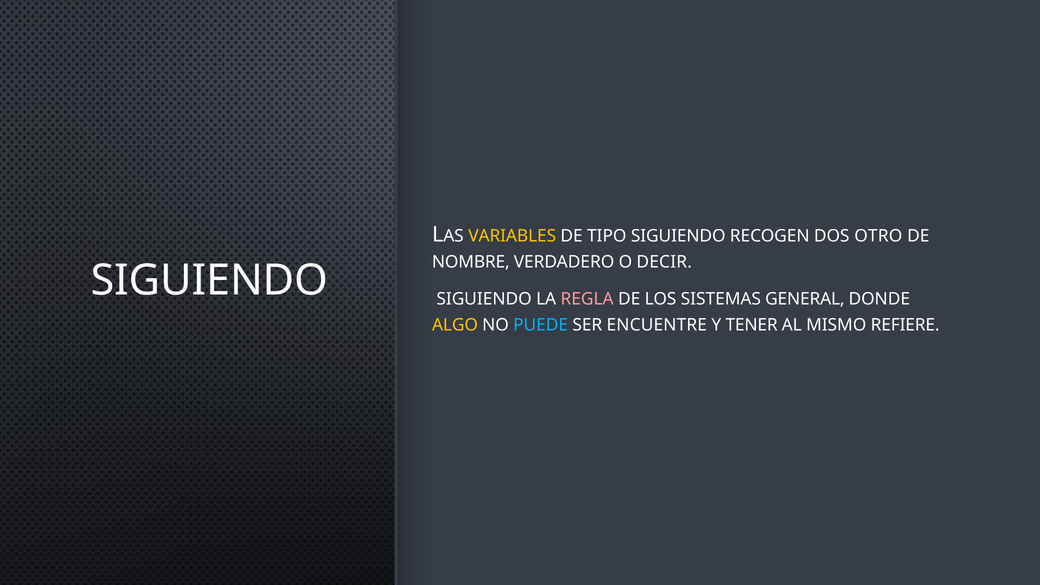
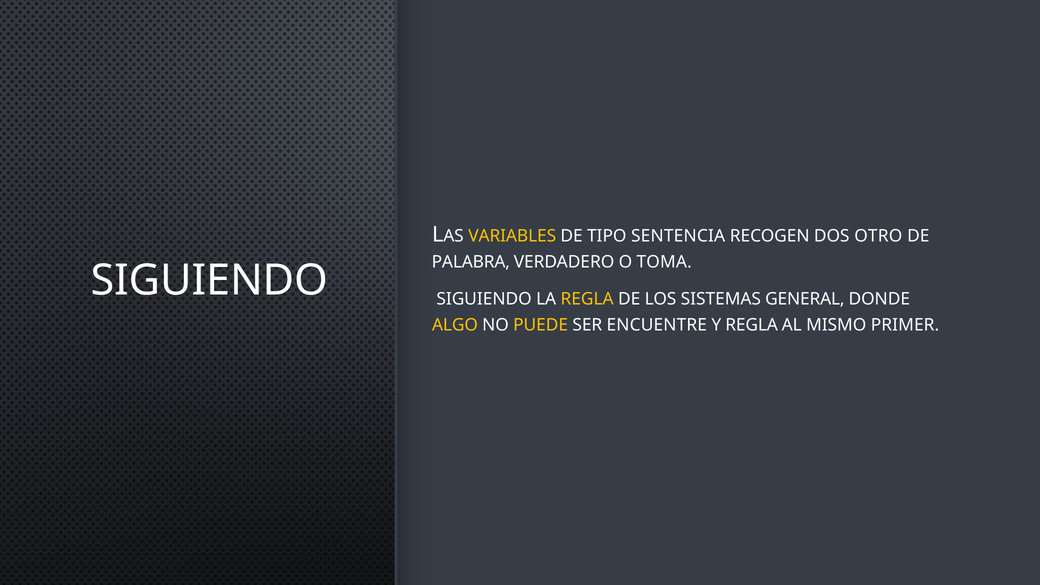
TIPO SIGUIENDO: SIGUIENDO -> SENTENCIA (678, 236)
NOMBRE: NOMBRE -> PALABRA (471, 262)
DECIR: DECIR -> TOMA (664, 262)
REGLA colour: pink -> yellow (587, 299)
PUEDE colour: light blue -> yellow (541, 325)
Y TENER: TENER -> REGLA (752, 325)
REFIERE: REFIERE -> PRIMER (905, 325)
